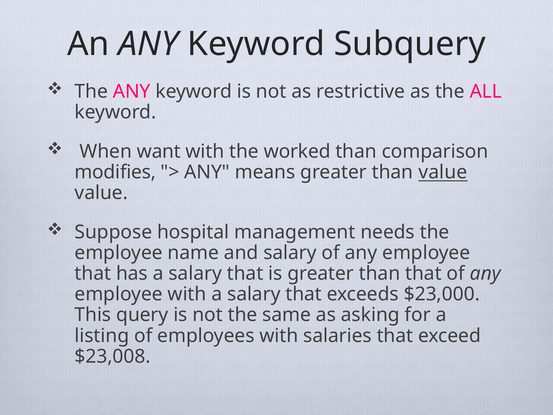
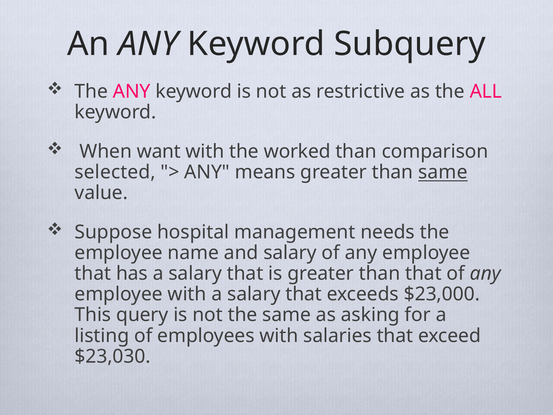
modifies: modifies -> selected (115, 172)
than value: value -> same (443, 172)
$23,008: $23,008 -> $23,030 (113, 356)
